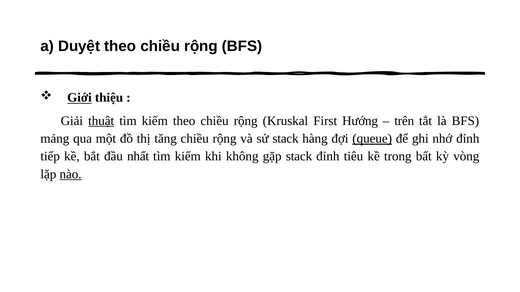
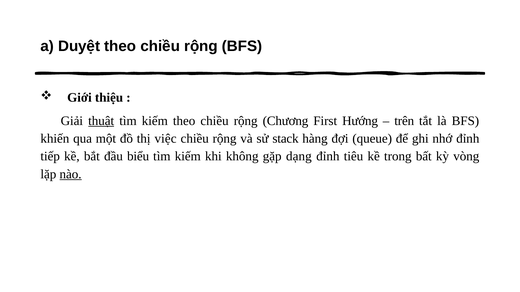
Giới underline: present -> none (79, 98)
Kruskal: Kruskal -> Chương (286, 121)
mảng: mảng -> khiến (55, 139)
tăng: tăng -> việc (166, 139)
queue underline: present -> none (372, 139)
nhất: nhất -> biểu (138, 157)
gặp stack: stack -> dạng (299, 157)
